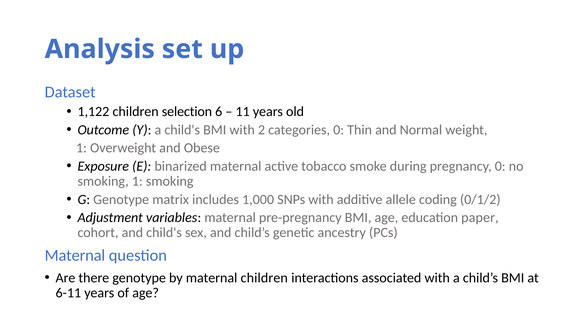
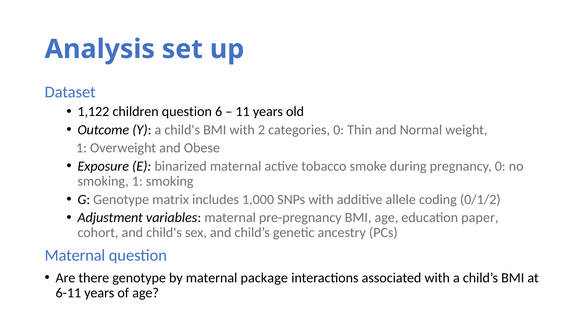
children selection: selection -> question (187, 112)
maternal children: children -> package (264, 278)
